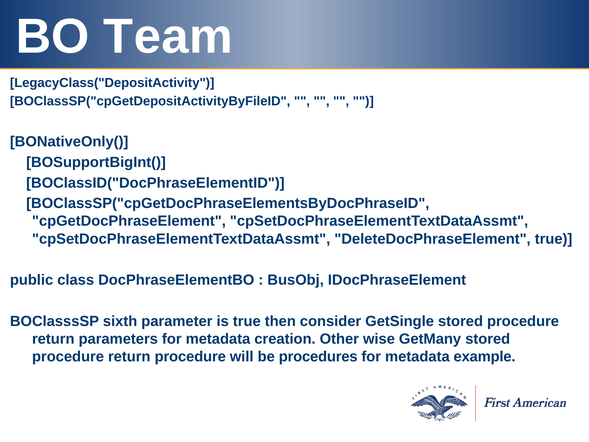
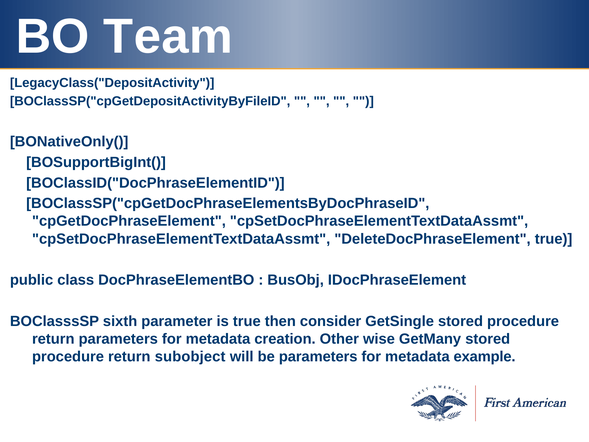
return procedure: procedure -> subobject (190, 356)
be procedures: procedures -> parameters (318, 356)
